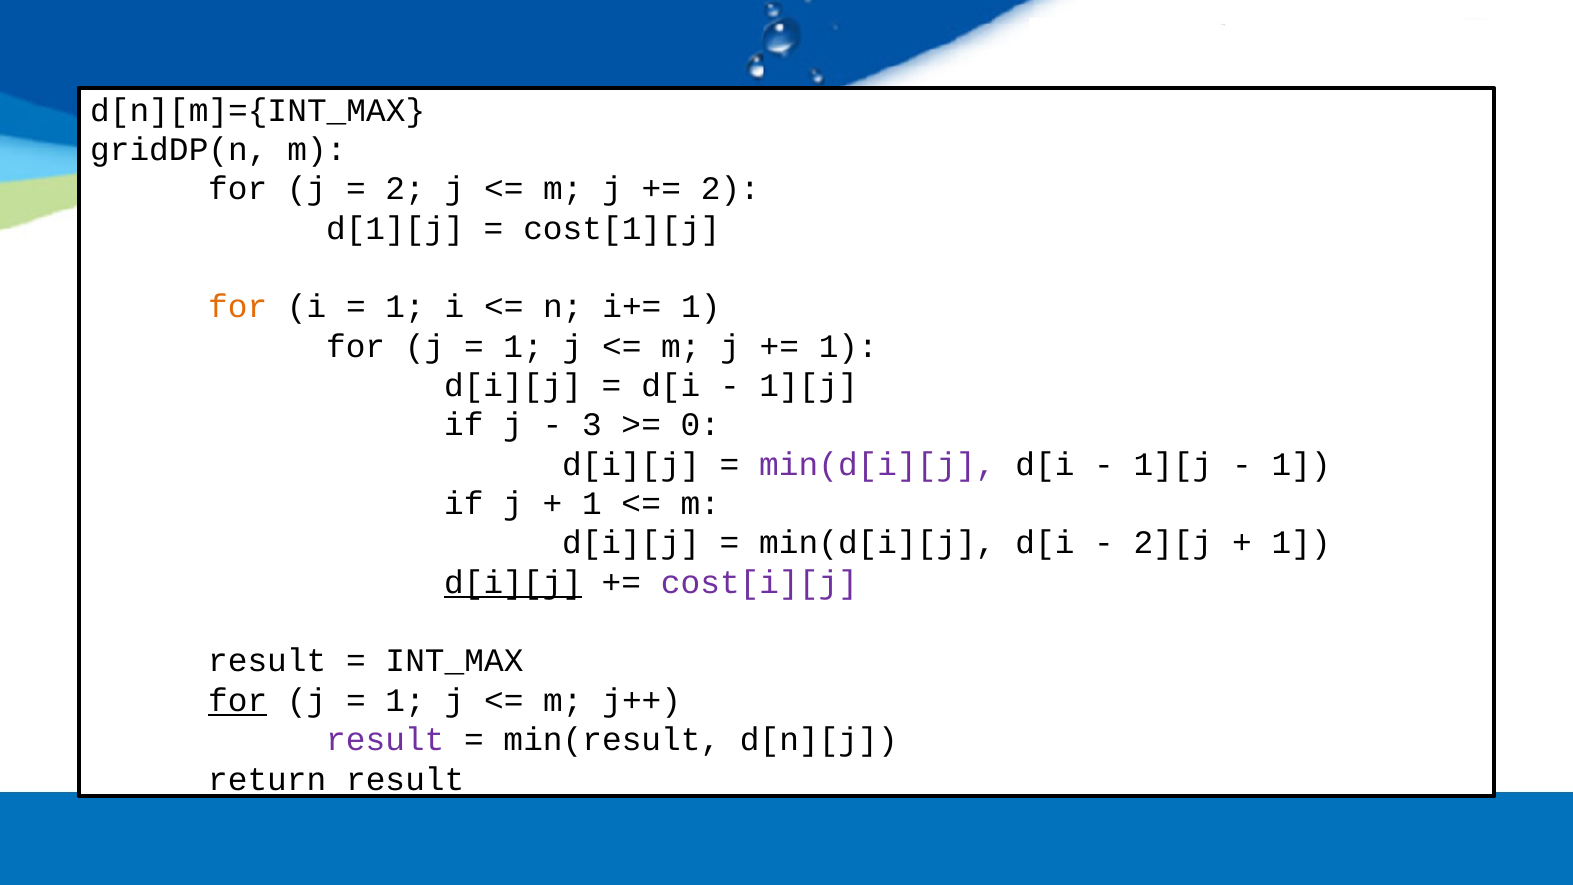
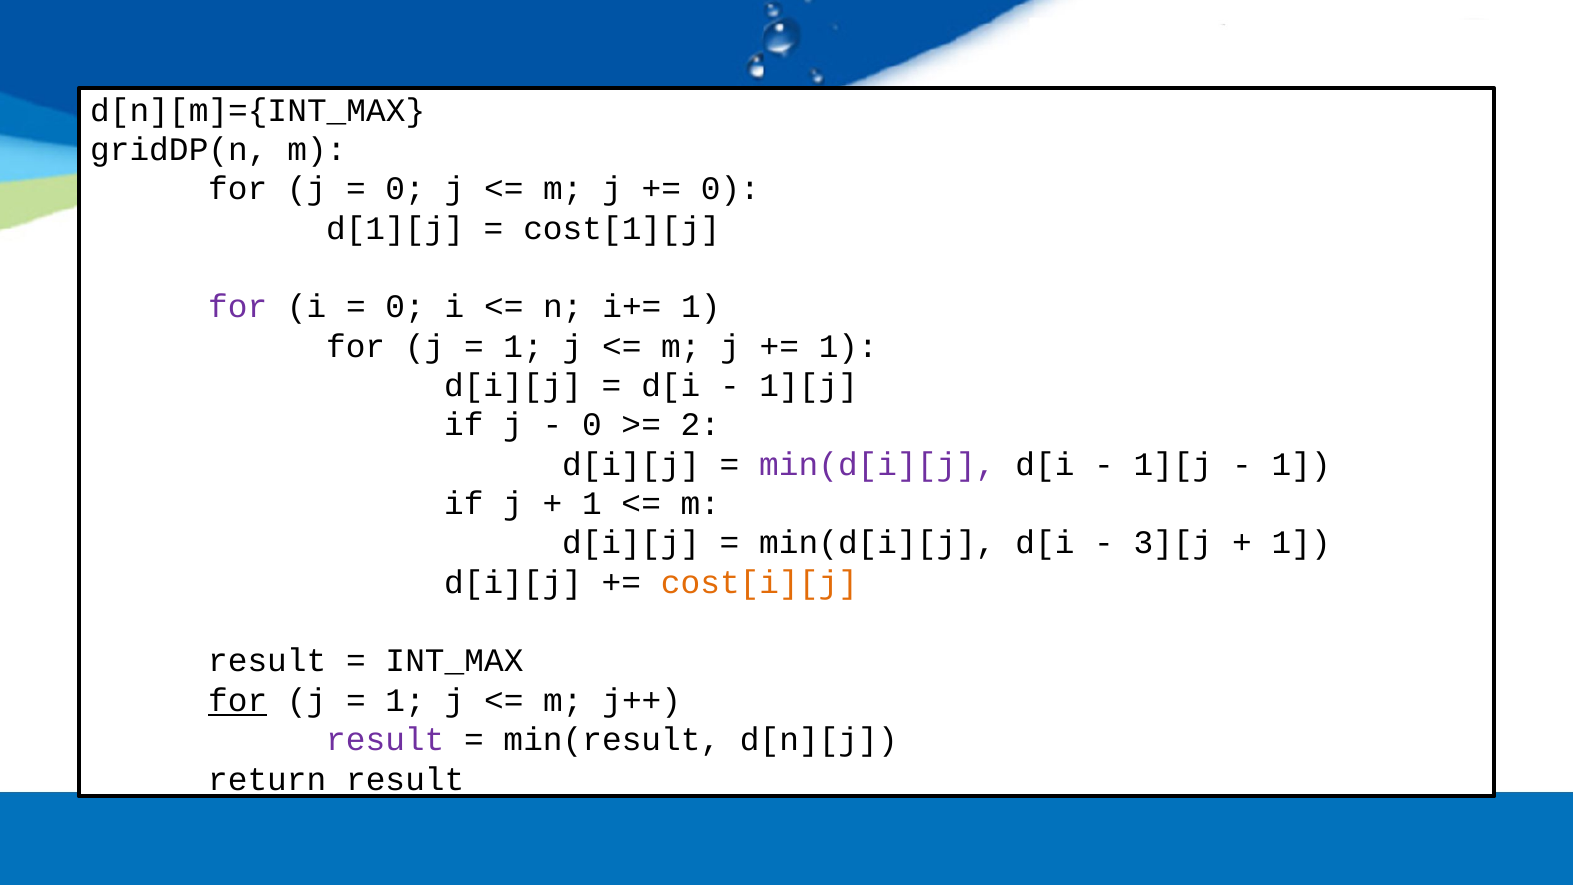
2: 2 -> 0 (405, 189)
2: 2 -> 0 (730, 189)
for colour: orange -> purple (238, 307)
1: 1 -> 0 (405, 307)
3: 3 -> 0 (592, 425)
0: 0 -> 2 (700, 425)
2][j: 2][j -> 3][j (1173, 543)
d[i][j underline: present -> none (513, 582)
cost[i][j colour: purple -> orange (759, 582)
